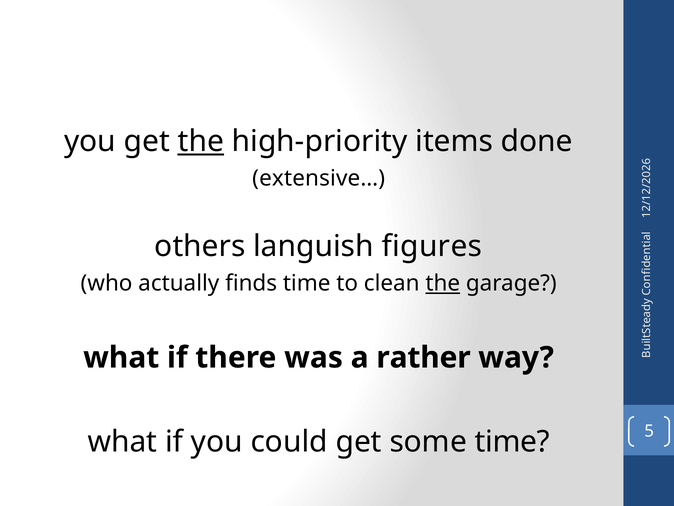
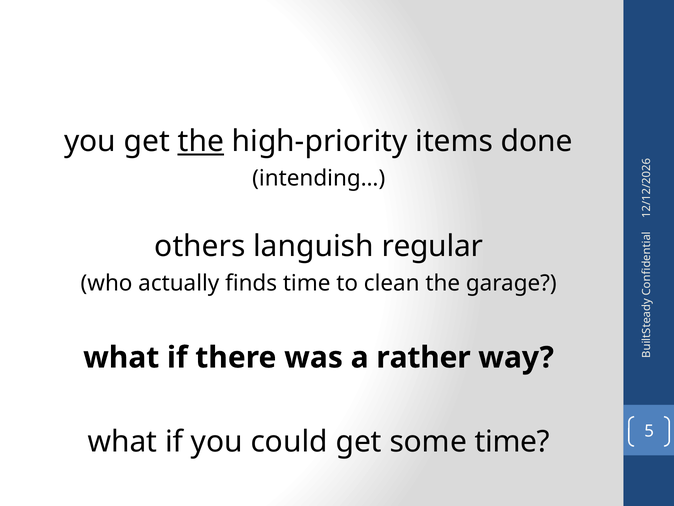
extensive…: extensive… -> intending… (319, 178)
figures: figures -> regular (432, 246)
the underline: present -> none (443, 283)
